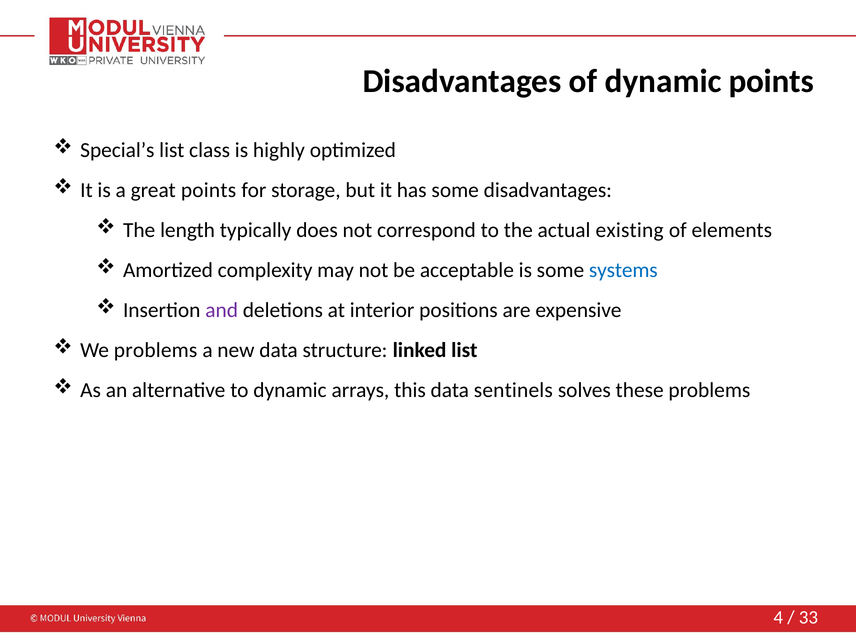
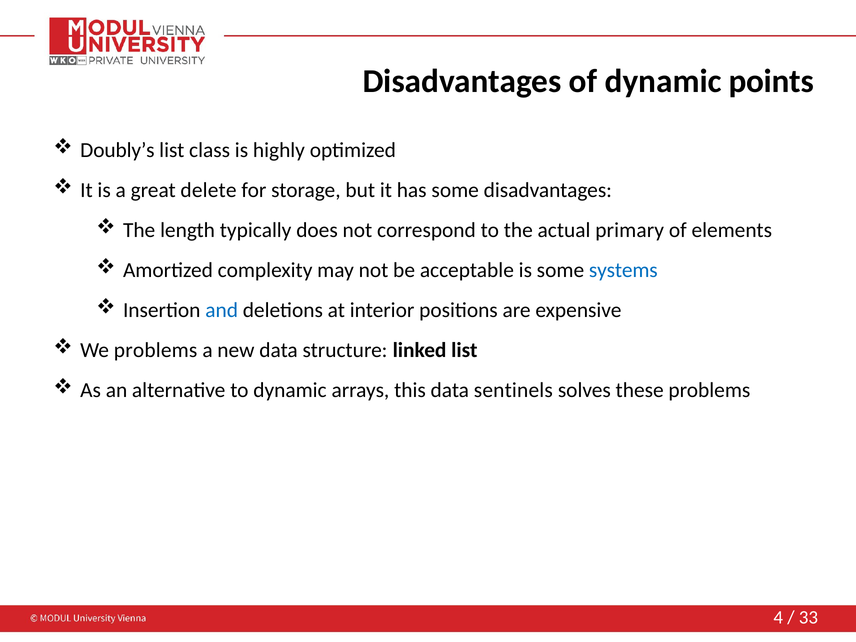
Special’s: Special’s -> Doubly’s (117, 150)
great points: points -> delete (209, 190)
existing: existing -> primary (630, 230)
and colour: purple -> blue (222, 310)
